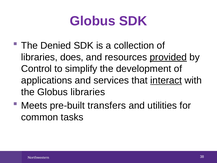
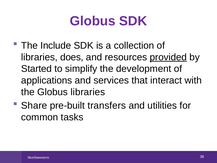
Denied: Denied -> Include (56, 46)
Control: Control -> Started (36, 69)
interact underline: present -> none (166, 80)
Meets: Meets -> Share (34, 105)
